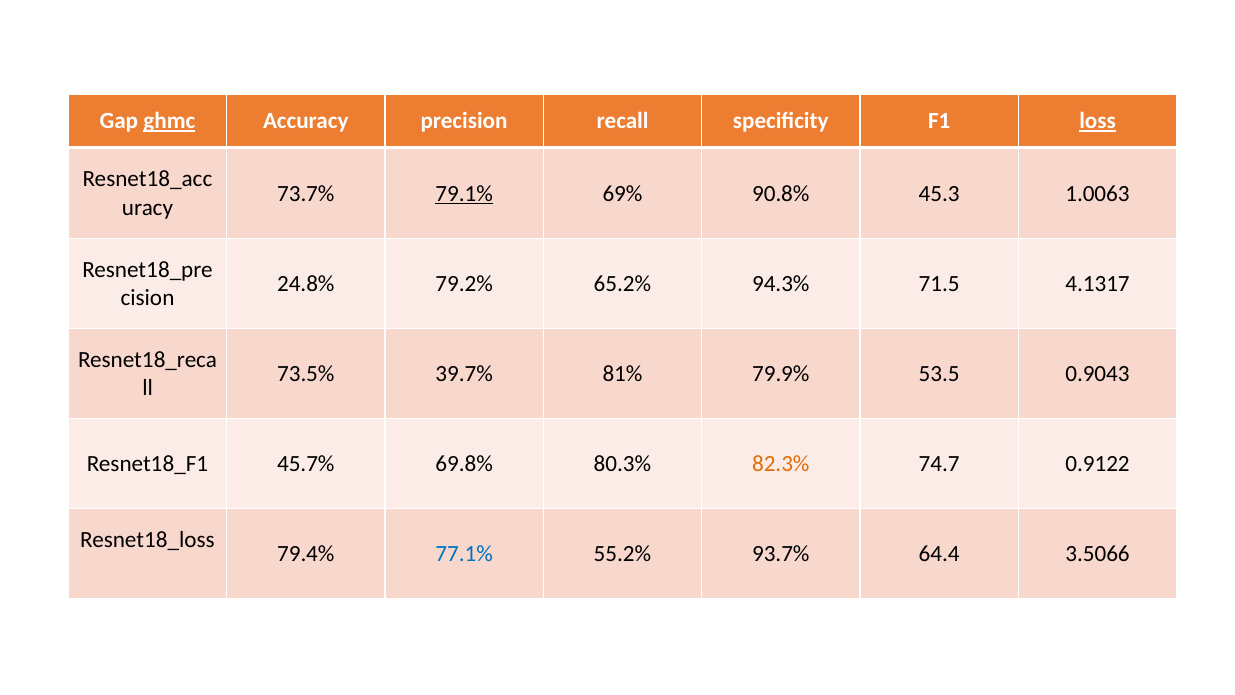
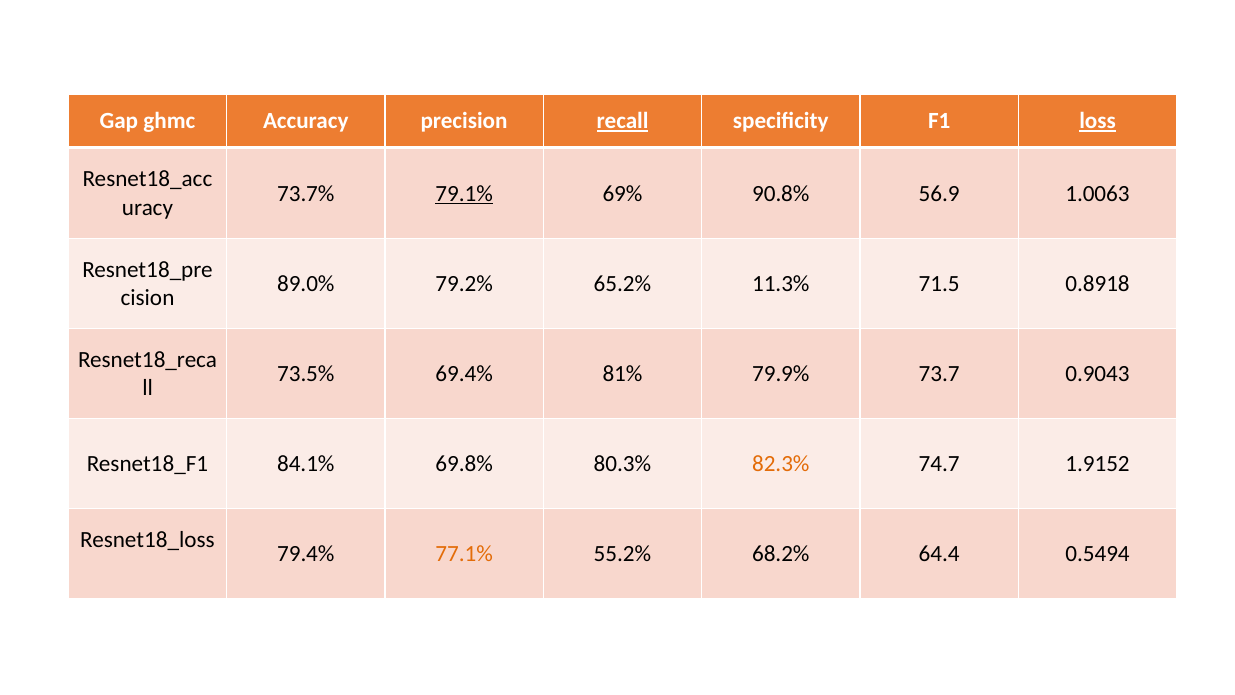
ghmc underline: present -> none (169, 121)
recall underline: none -> present (623, 121)
45.3: 45.3 -> 56.9 (939, 193)
24.8%: 24.8% -> 89.0% (306, 284)
94.3%: 94.3% -> 11.3% (781, 284)
4.1317: 4.1317 -> 0.8918 (1098, 284)
39.7%: 39.7% -> 69.4% (464, 374)
53.5: 53.5 -> 73.7 (939, 374)
45.7%: 45.7% -> 84.1% (306, 464)
0.9122: 0.9122 -> 1.9152 (1098, 464)
77.1% colour: blue -> orange (464, 554)
93.7%: 93.7% -> 68.2% (781, 554)
3.5066: 3.5066 -> 0.5494 (1098, 554)
